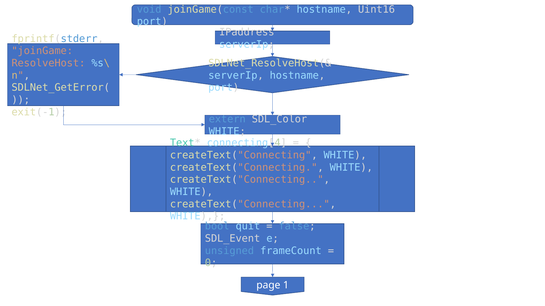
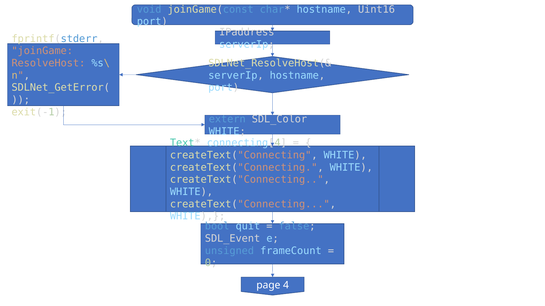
1: 1 -> 4 (286, 286)
